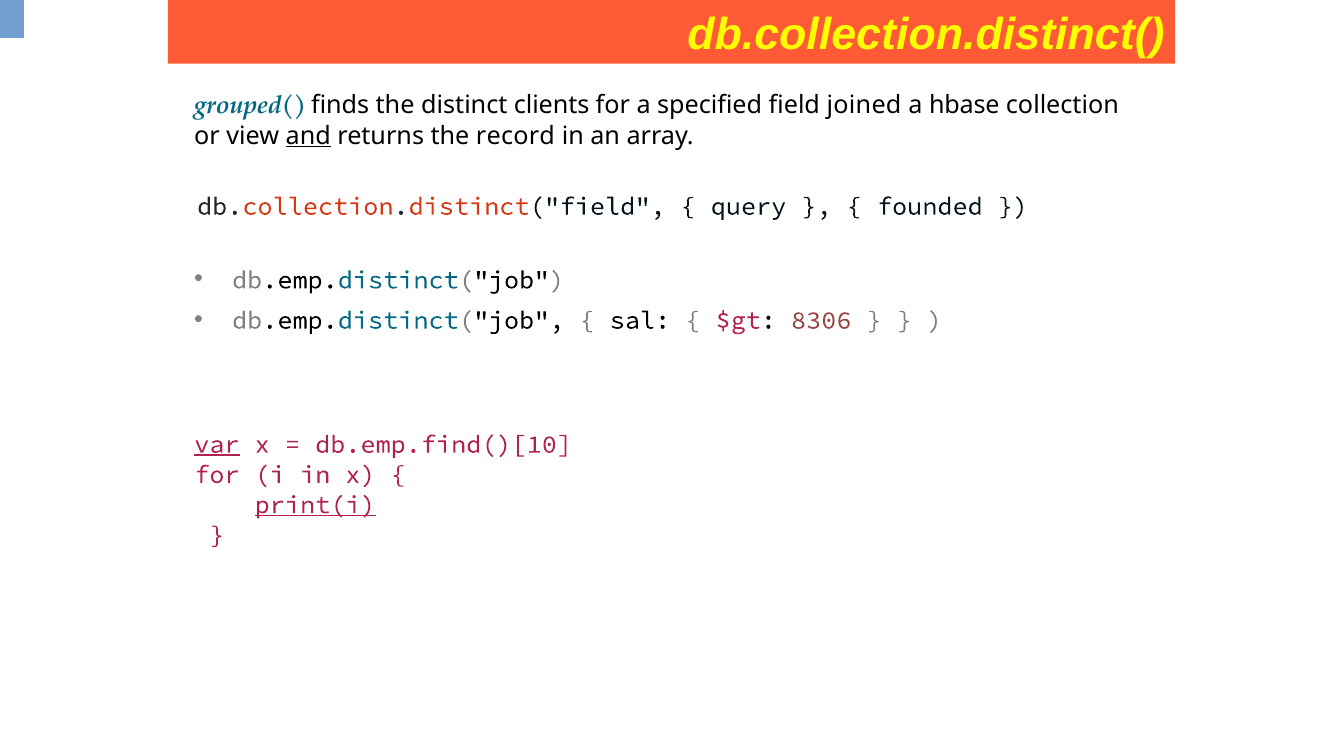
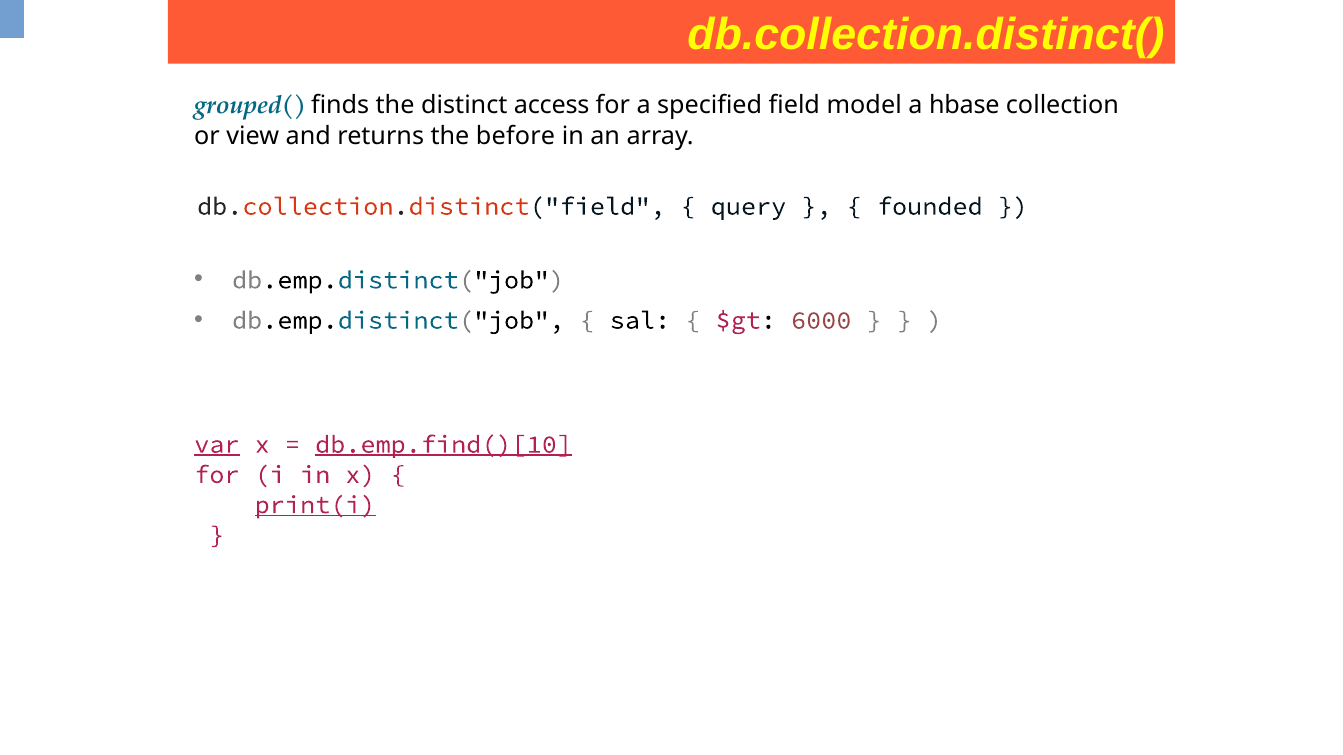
clients: clients -> access (552, 106)
joined: joined -> model (864, 106)
and underline: present -> none (308, 136)
record: record -> before (516, 136)
8306: 8306 -> 6000 (821, 320)
db.emp.find()[10 underline: none -> present (444, 445)
